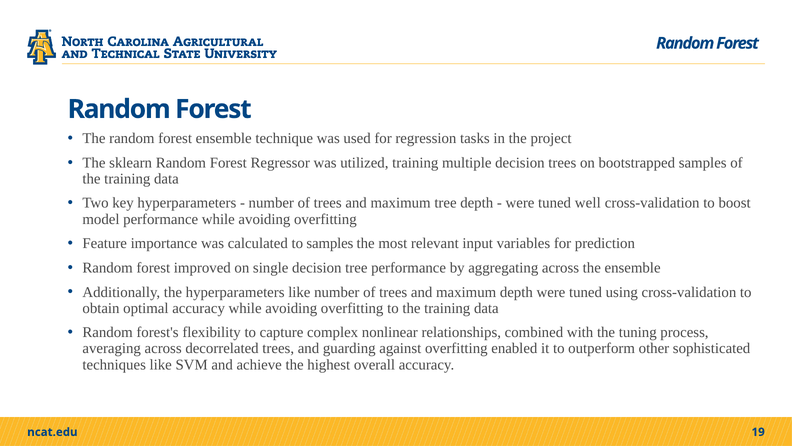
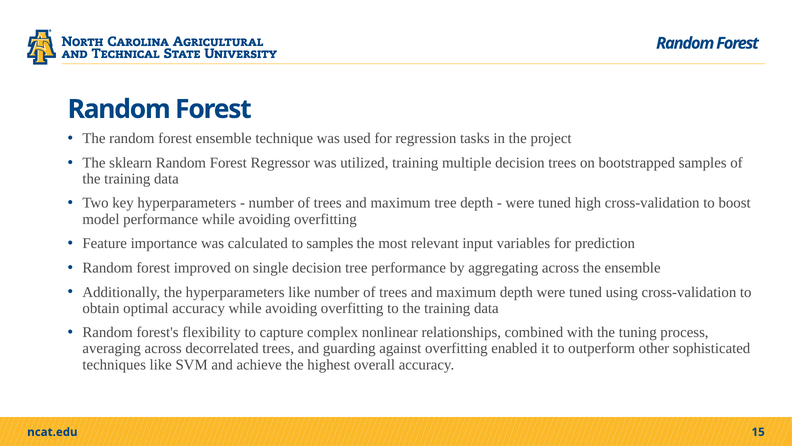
well: well -> high (588, 203)
19: 19 -> 15 (758, 432)
